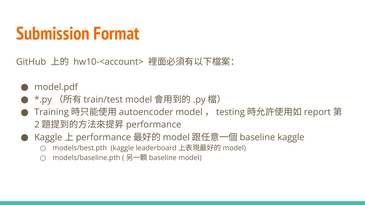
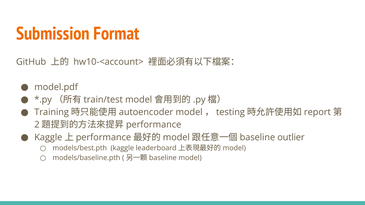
kaggle: kaggle -> outlier (291, 137)
